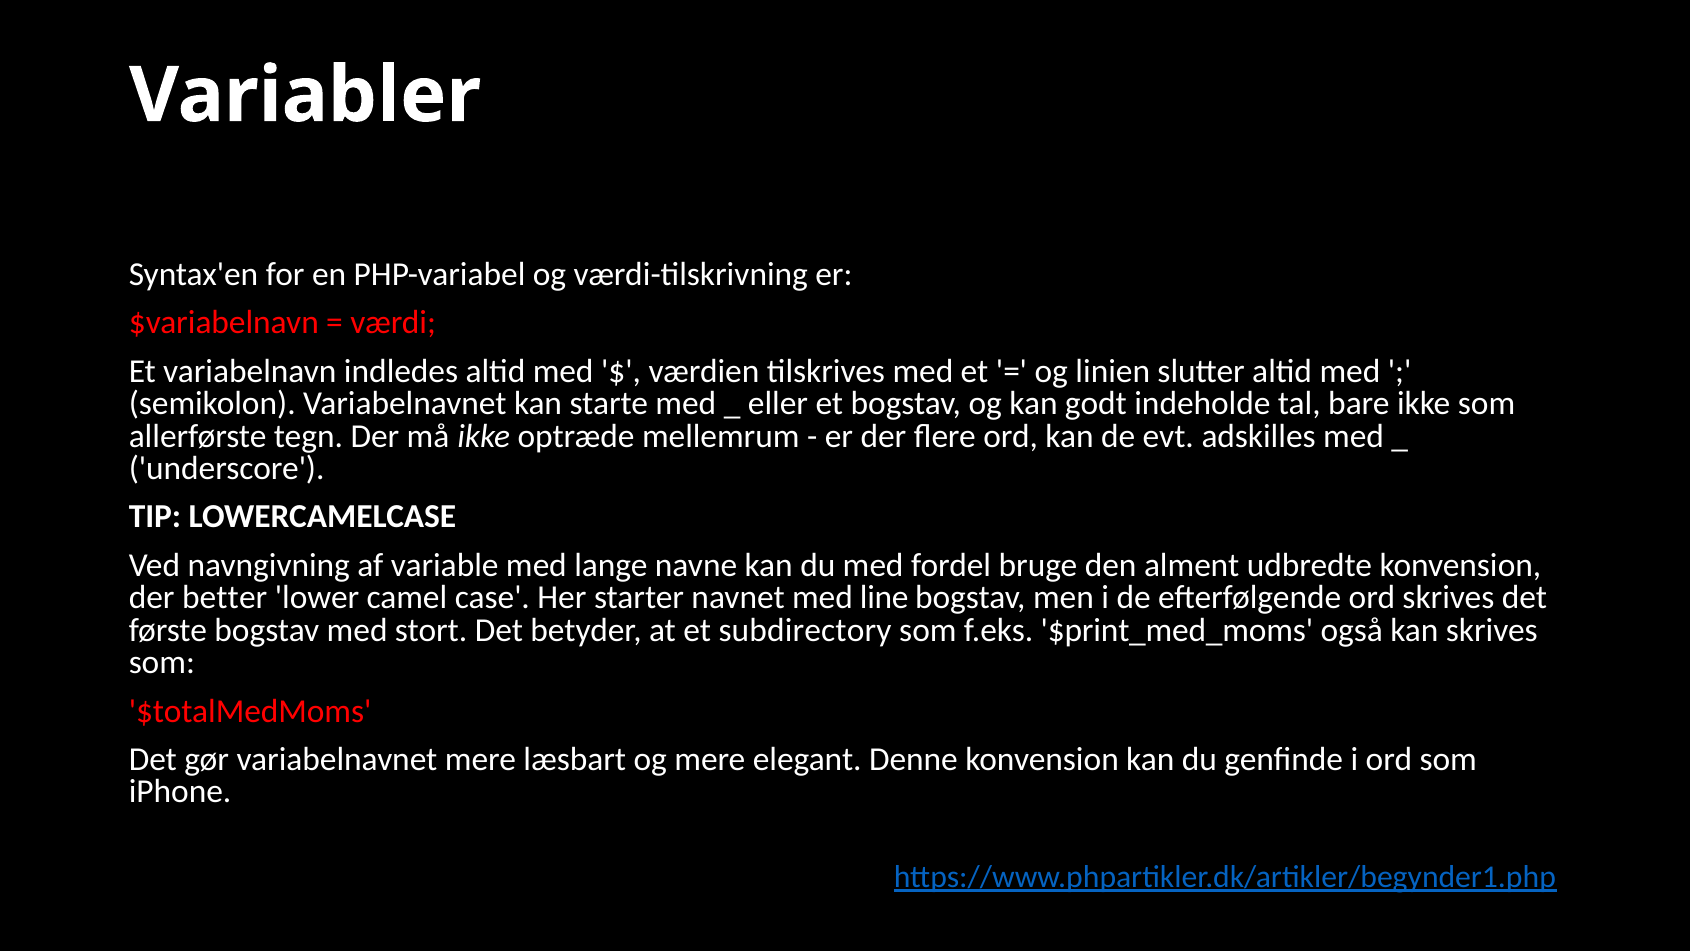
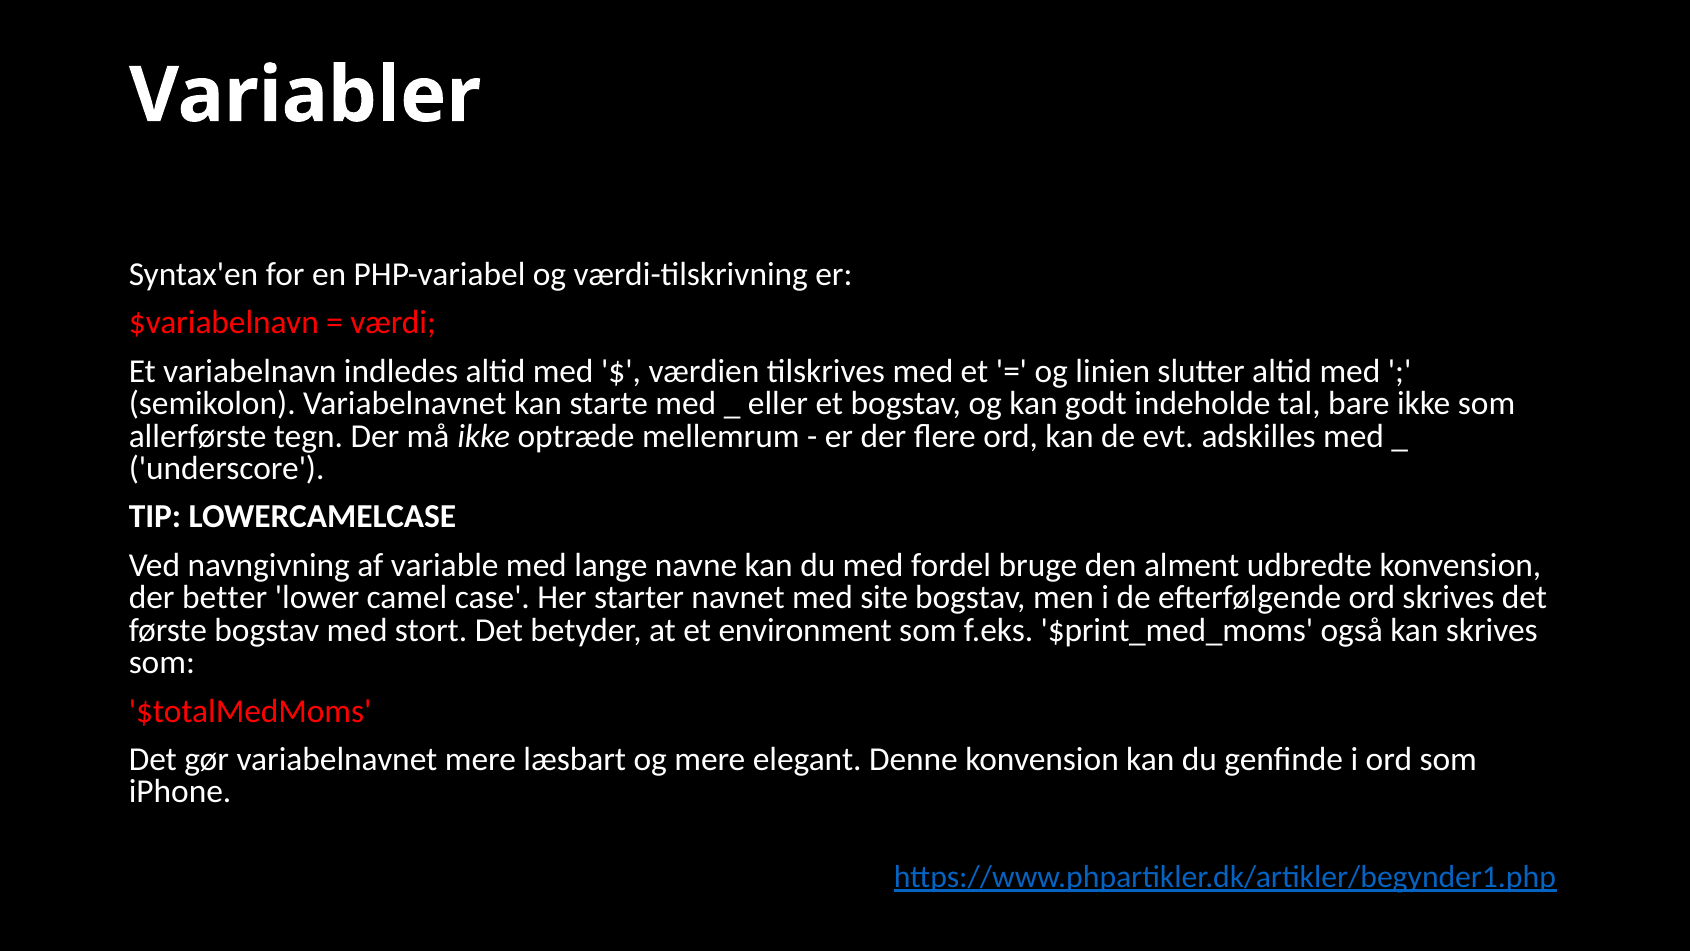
line: line -> site (884, 598)
subdirectory: subdirectory -> environment (805, 630)
